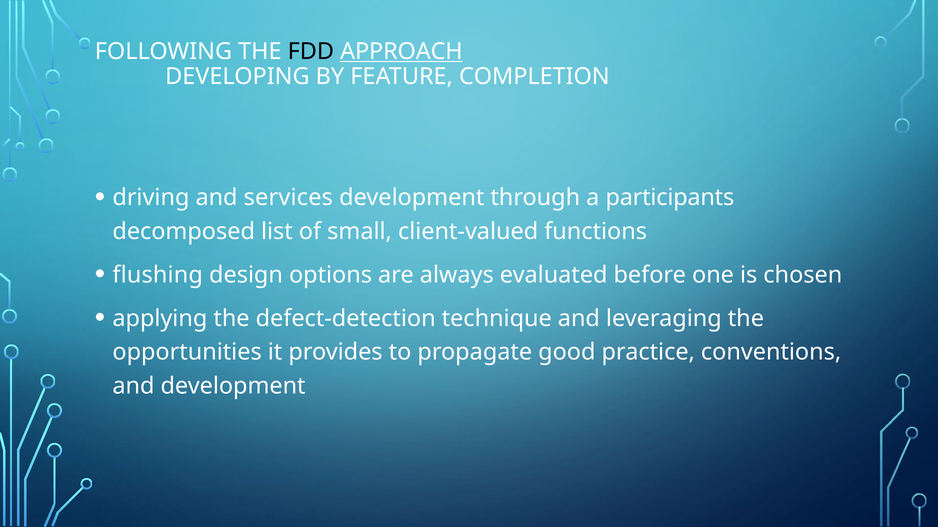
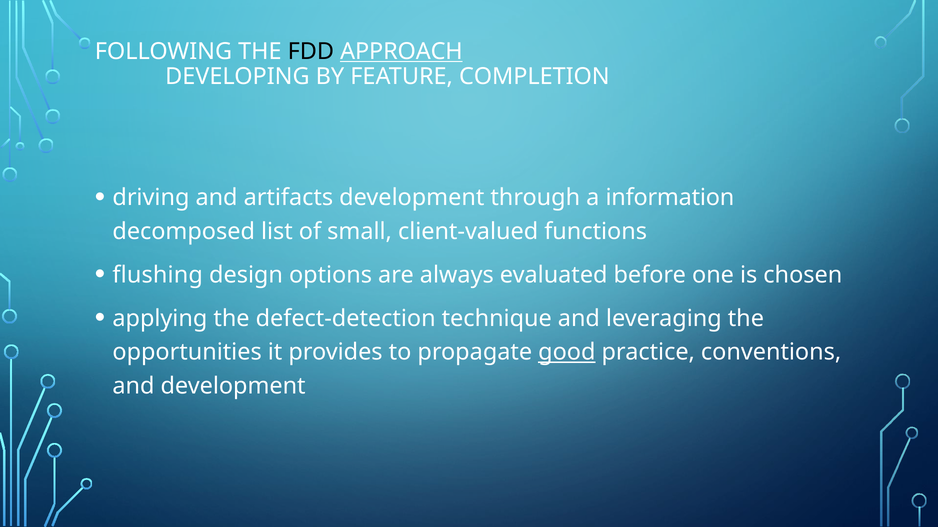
services: services -> artifacts (288, 198)
participants: participants -> information (670, 198)
good underline: none -> present (567, 353)
